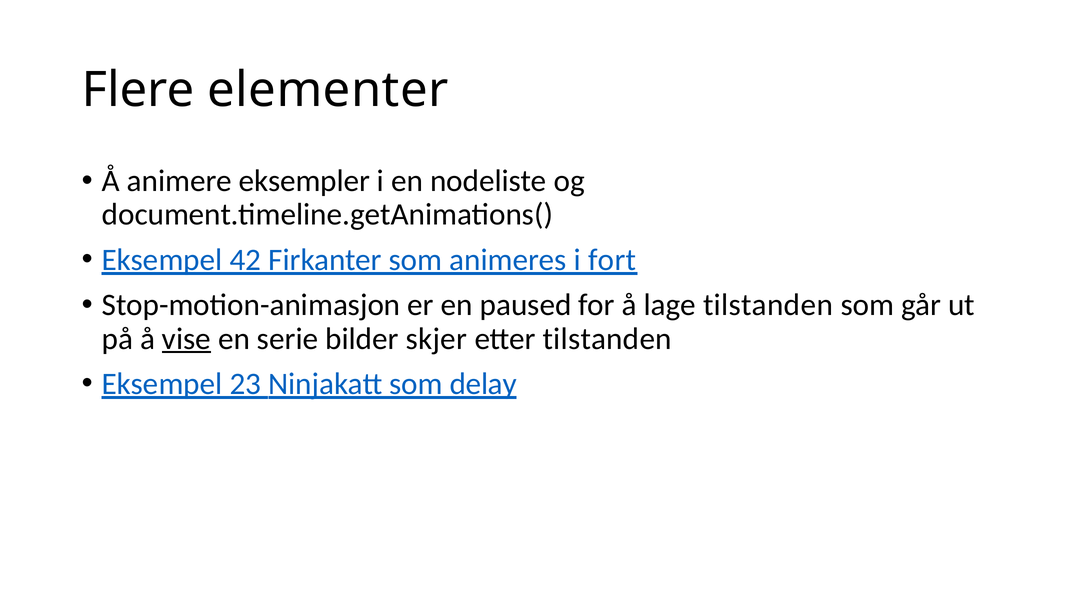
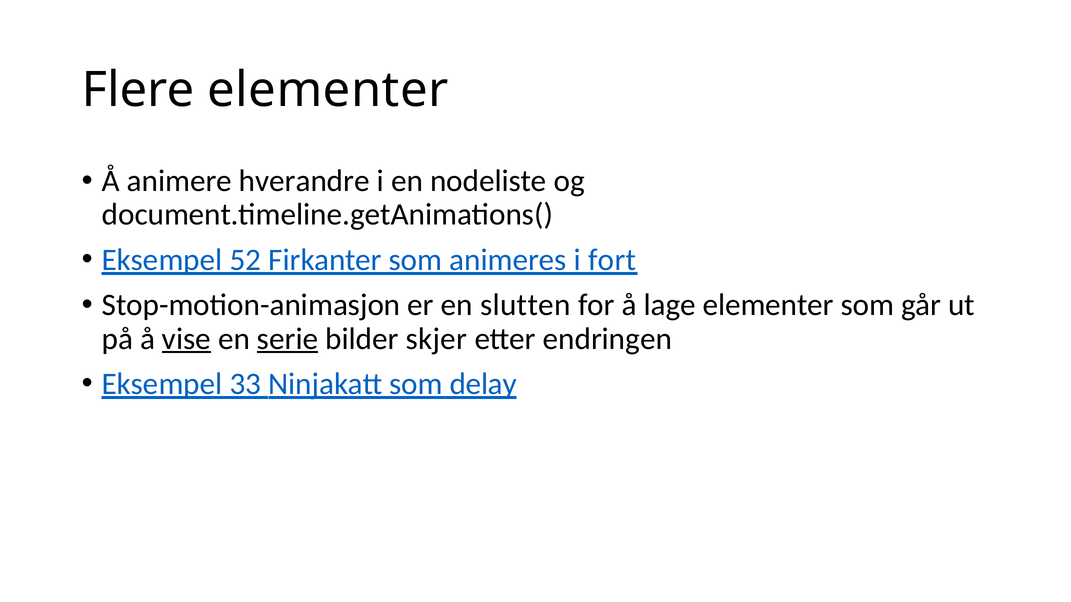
eksempler: eksempler -> hverandre (304, 181)
42: 42 -> 52 (245, 260)
paused: paused -> slutten (525, 305)
lage tilstanden: tilstanden -> elementer (768, 305)
serie underline: none -> present (288, 339)
etter tilstanden: tilstanden -> endringen (607, 339)
23: 23 -> 33 (245, 384)
